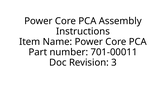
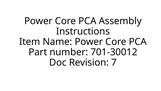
701-00011: 701-00011 -> 701-30012 (114, 52)
3: 3 -> 7 (114, 62)
